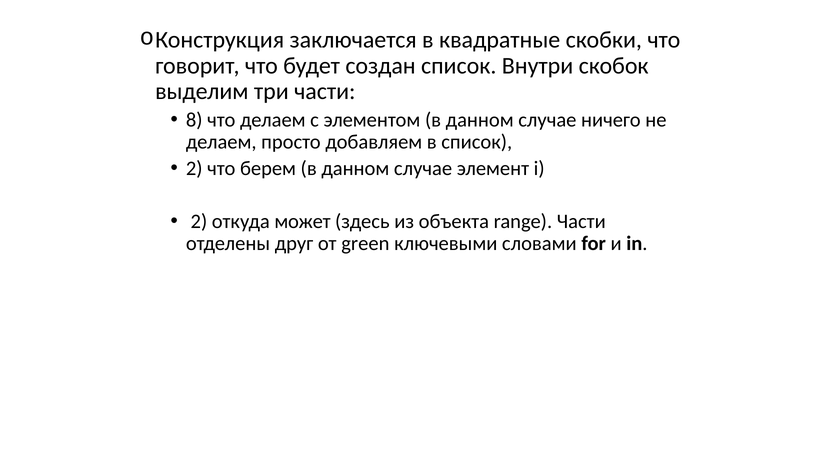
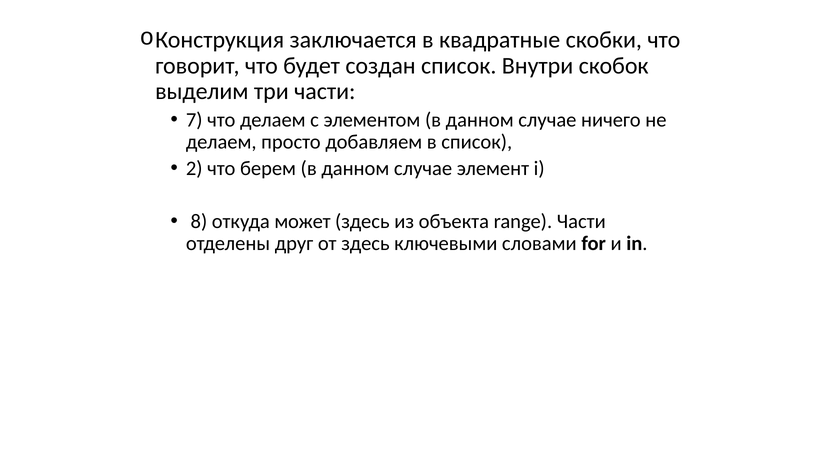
8: 8 -> 7 (194, 120)
2: 2 -> 8 (199, 222)
от green: green -> здесь (365, 244)
